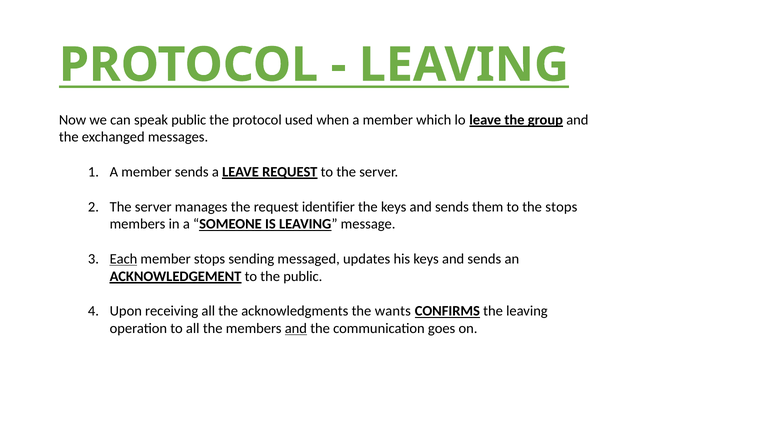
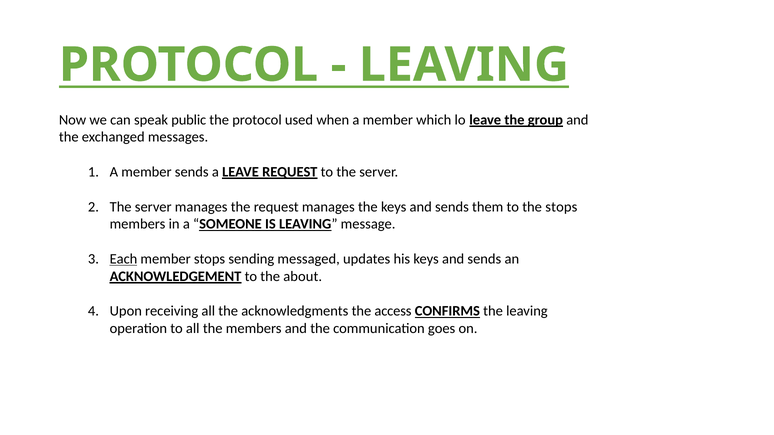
request identifier: identifier -> manages (328, 207)
the public: public -> about (303, 277)
wants: wants -> access (393, 311)
and underline: present -> none (296, 329)
